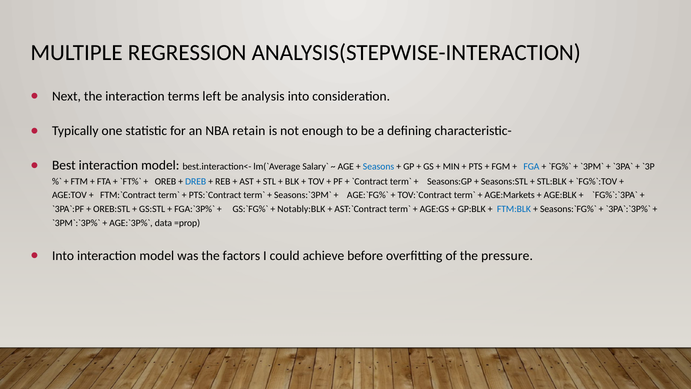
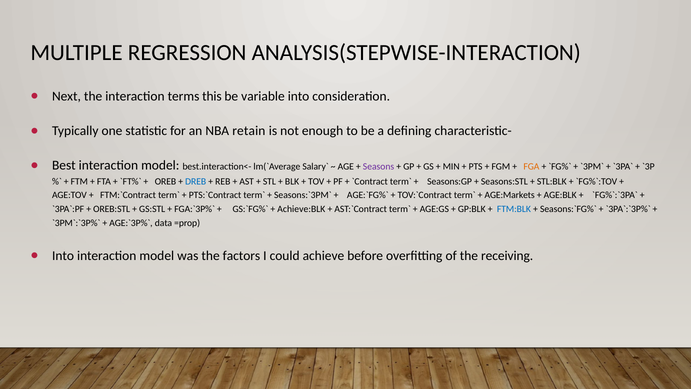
left: left -> this (212, 96)
analysis: analysis -> variable (263, 96)
Seasons colour: blue -> purple (379, 167)
FGA colour: blue -> orange (531, 167)
Notably:BLK: Notably:BLK -> Achieve:BLK (301, 209)
pressure: pressure -> receiving (507, 255)
